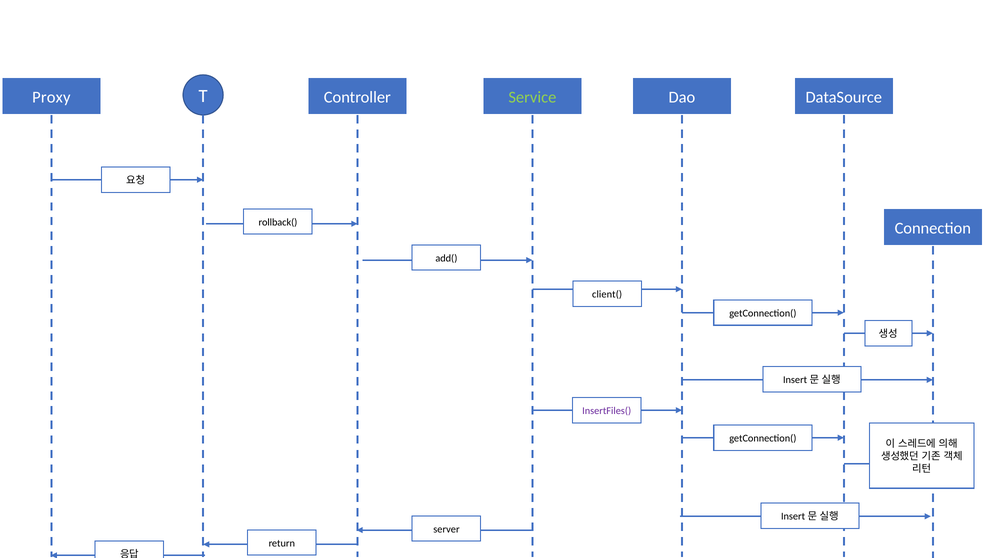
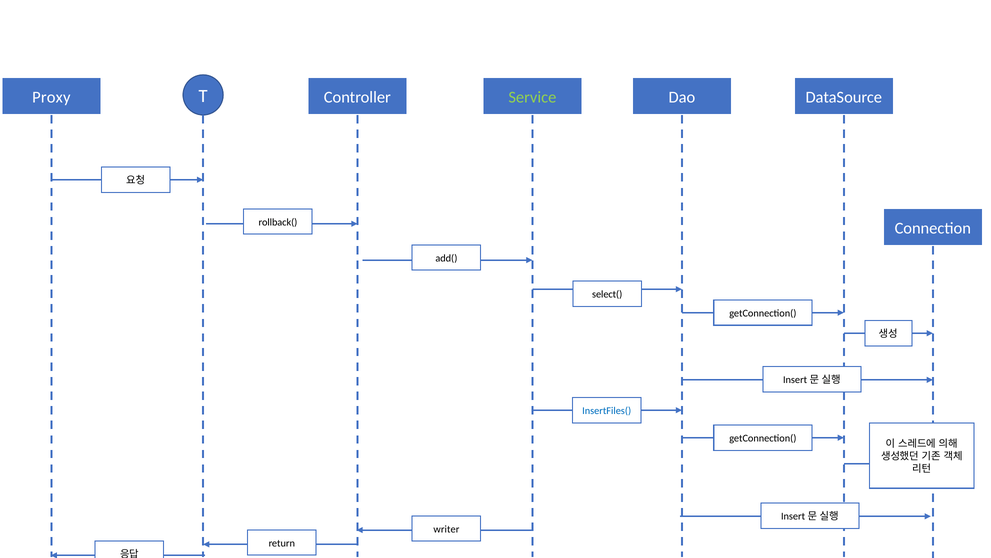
client(: client( -> select( (607, 294)
InsertFiles( colour: purple -> blue (607, 410)
server: server -> writer (446, 529)
